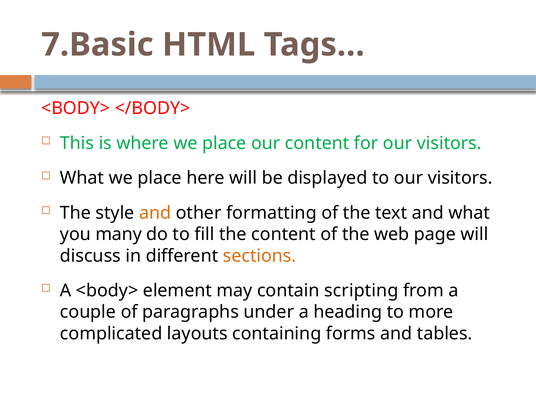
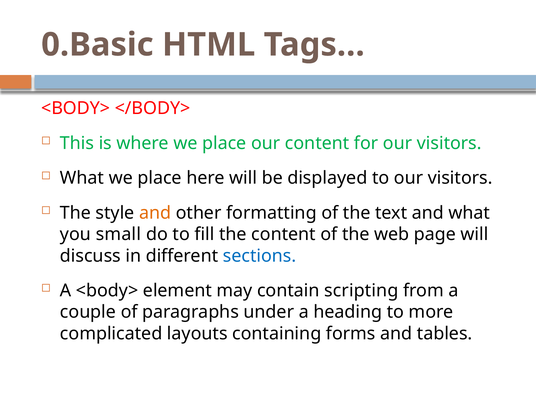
7.Basic: 7.Basic -> 0.Basic (97, 45)
many: many -> small (118, 234)
sections colour: orange -> blue (260, 256)
